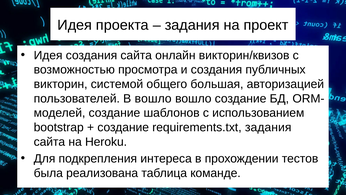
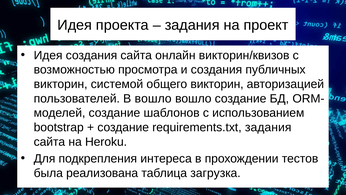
общего большая: большая -> викторин (217, 84)
команде: команде -> загрузка (215, 173)
